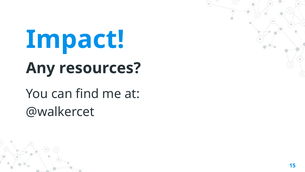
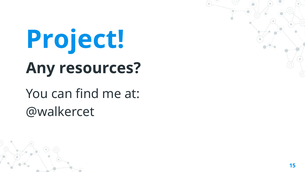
Impact: Impact -> Project (75, 39)
